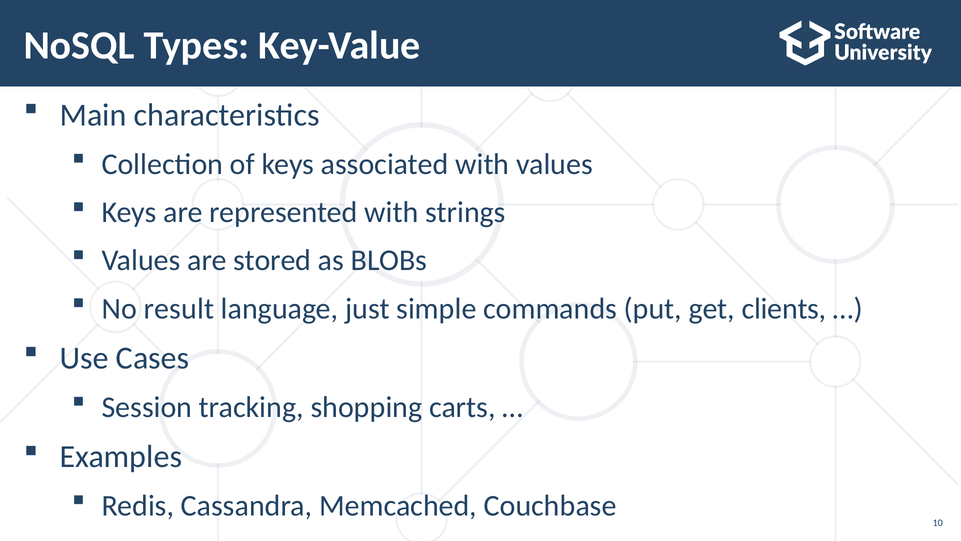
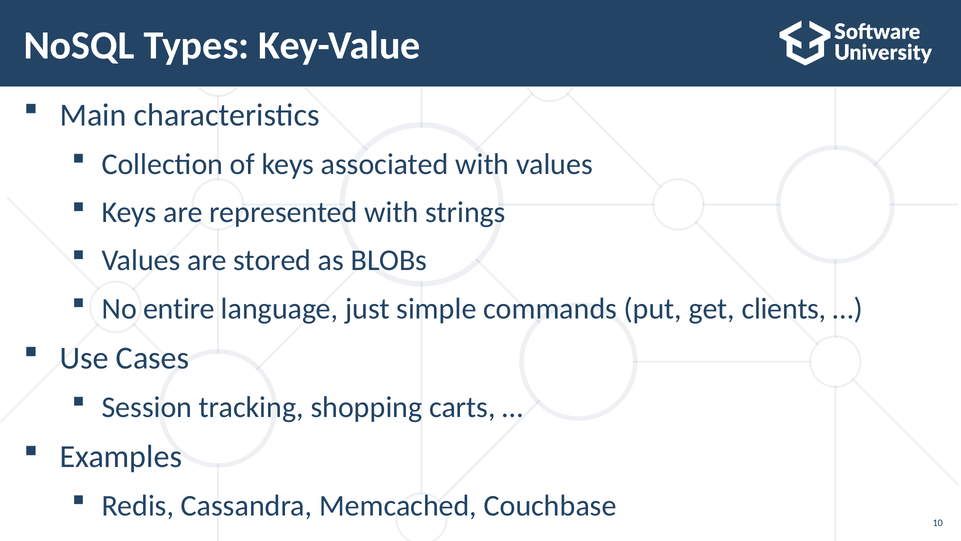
result: result -> entire (179, 308)
